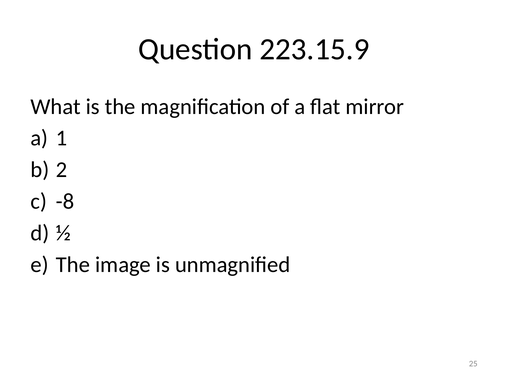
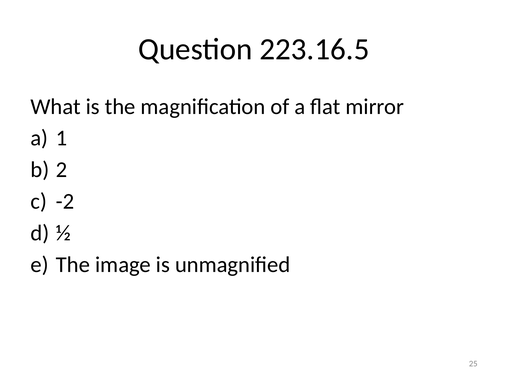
223.15.9: 223.15.9 -> 223.16.5 (314, 49)
-8: -8 -> -2 (65, 201)
